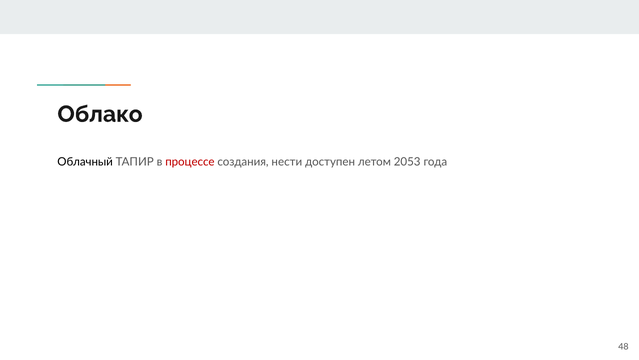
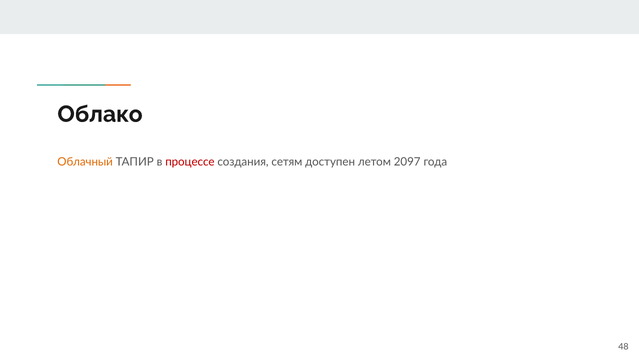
Облачный colour: black -> orange (85, 161)
нести: нести -> сетям (287, 161)
2053: 2053 -> 2097 (407, 161)
